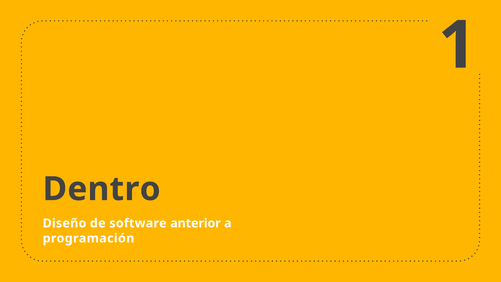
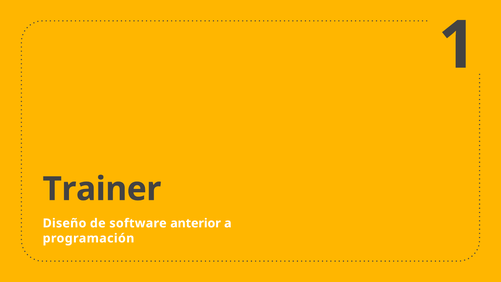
Dentro: Dentro -> Trainer (102, 189)
